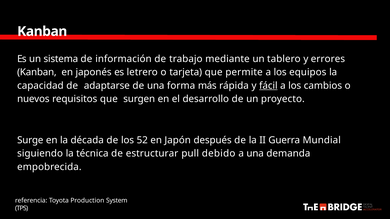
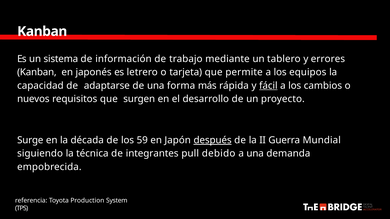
52: 52 -> 59 (142, 140)
después underline: none -> present (213, 140)
estructurar: estructurar -> integrantes (152, 154)
